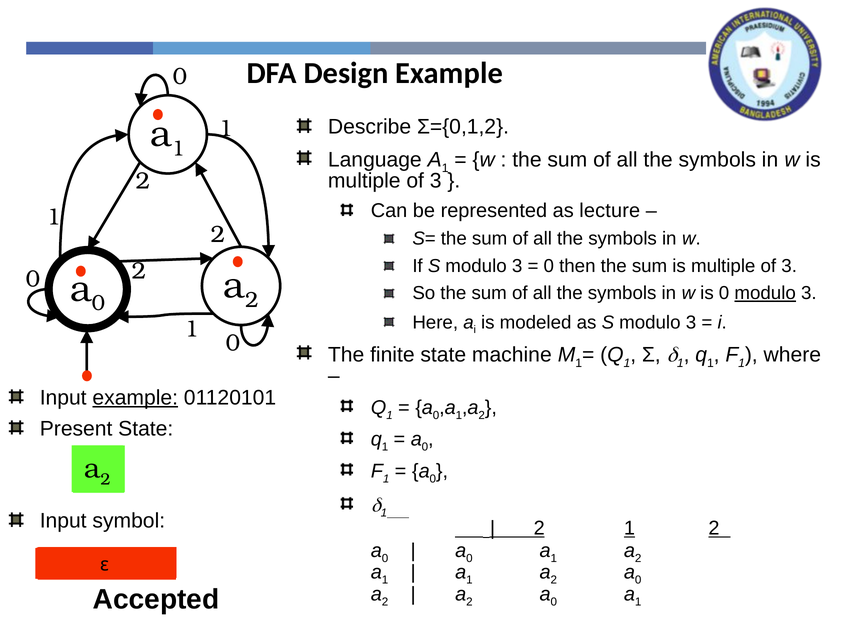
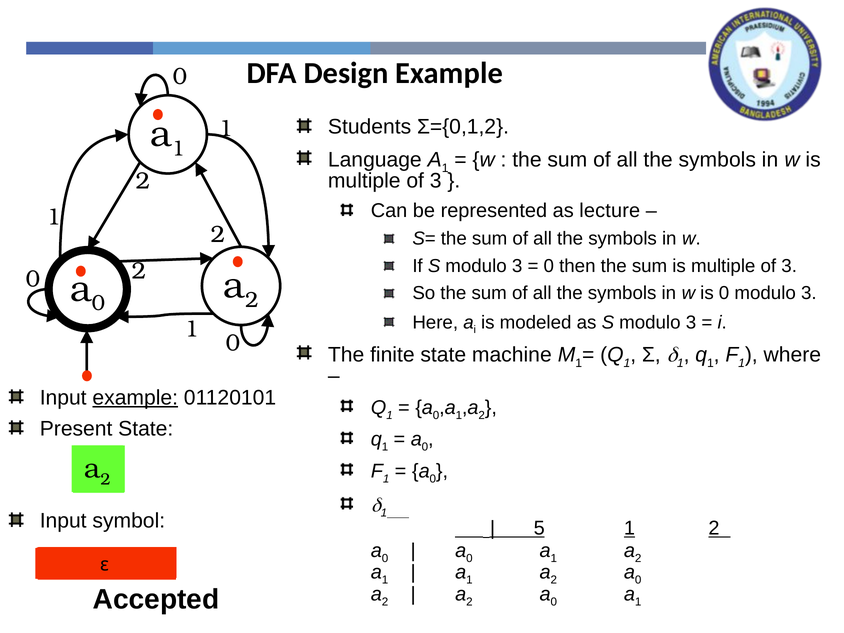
Describe: Describe -> Students (370, 127)
modulo underline: present -> none (765, 293)
2: 2 -> 5 (539, 528)
